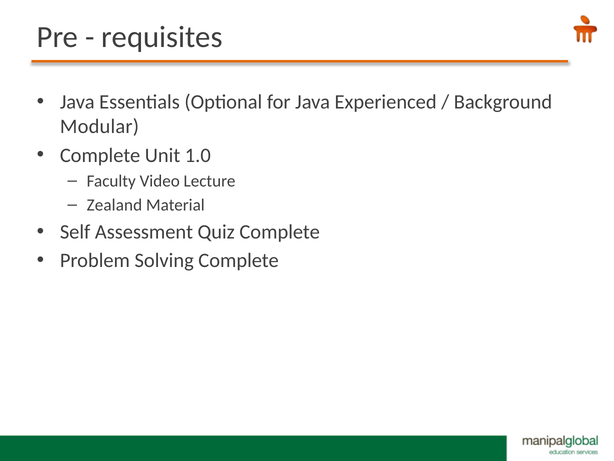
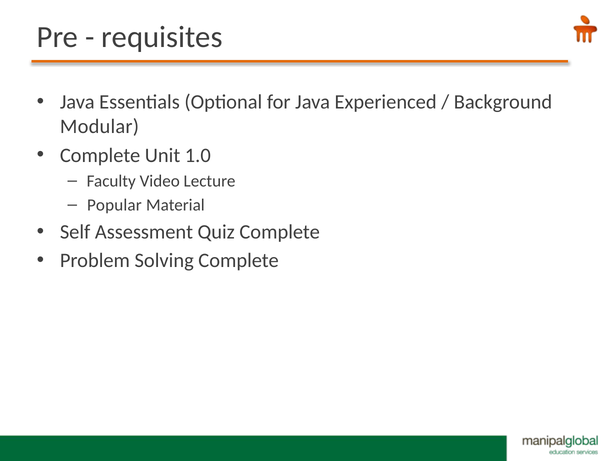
Zealand: Zealand -> Popular (114, 205)
